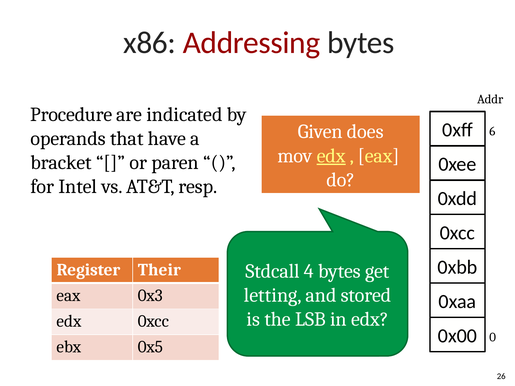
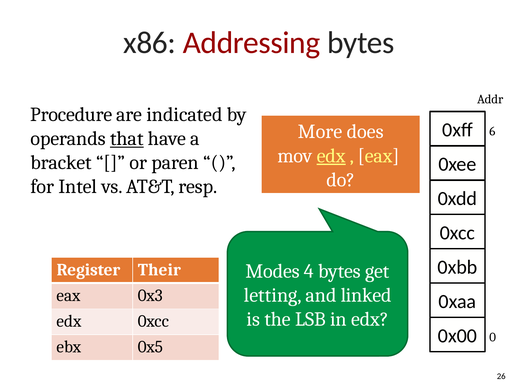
Given: Given -> More (320, 132)
that underline: none -> present (127, 139)
Stdcall: Stdcall -> Modes (273, 271)
stored: stored -> linked (366, 295)
